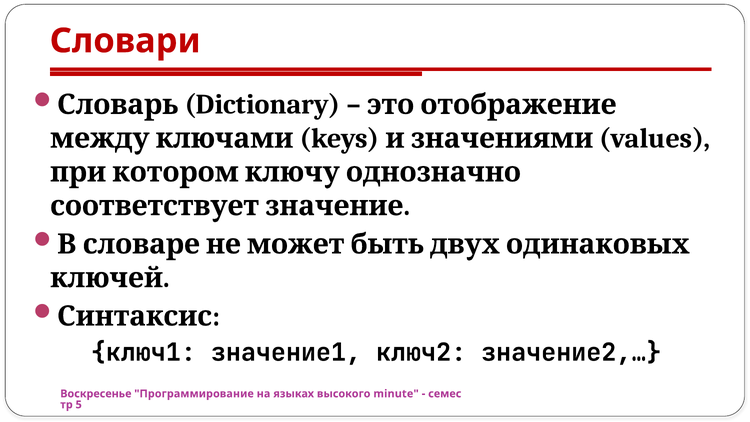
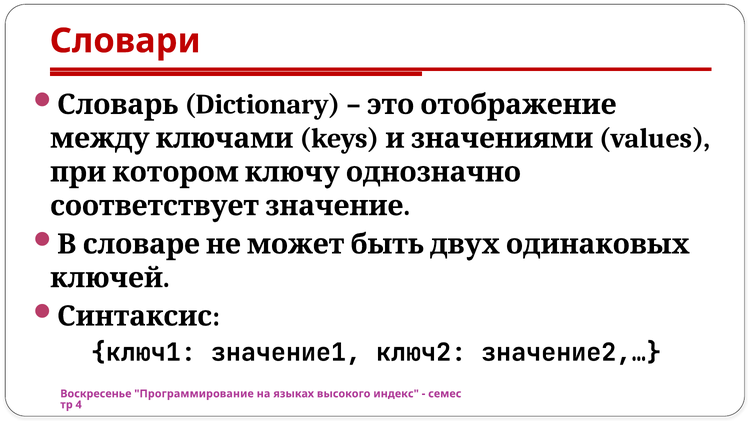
minute: minute -> индекс (396, 394)
5: 5 -> 4 (79, 405)
